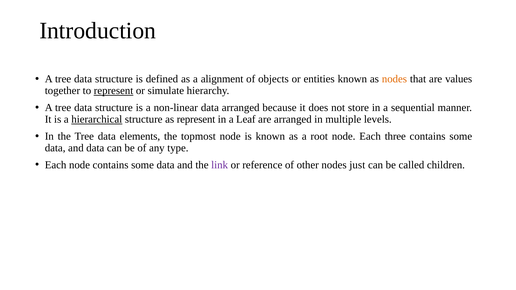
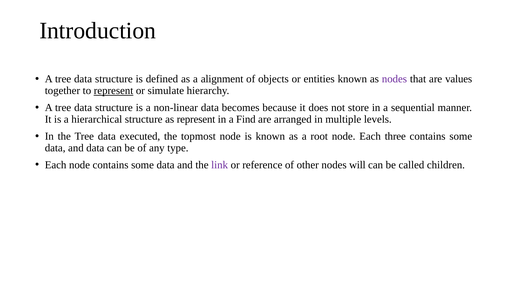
nodes colour: orange -> purple (394, 79)
data arranged: arranged -> becomes (241, 108)
hierarchical underline: present -> none (97, 119)
Leaf: Leaf -> Find (246, 119)
elements: elements -> executed (140, 136)
just: just -> will (357, 165)
